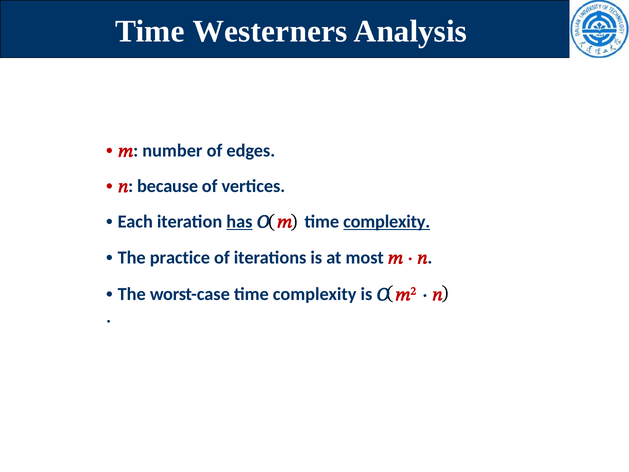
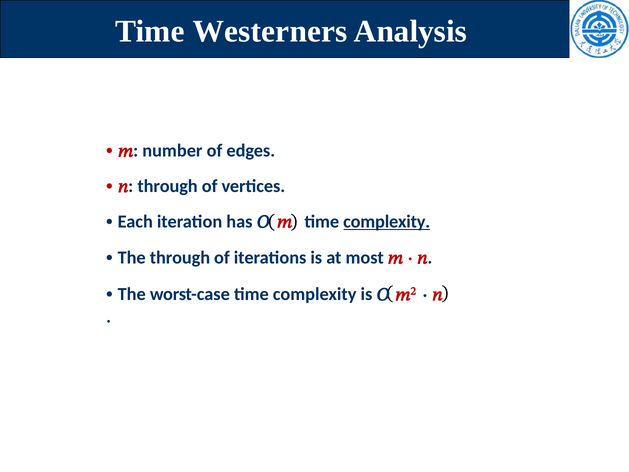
because: because -> through (168, 186)
has underline: present -> none (239, 221)
The practice: practice -> through (180, 257)
